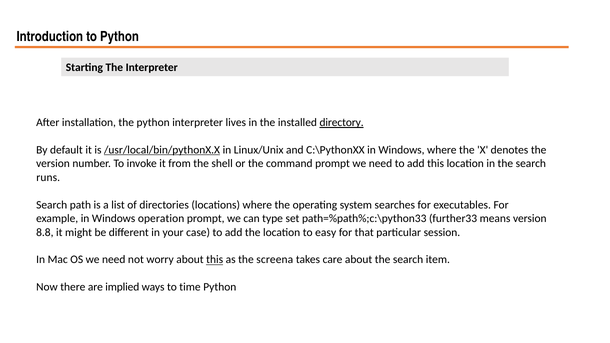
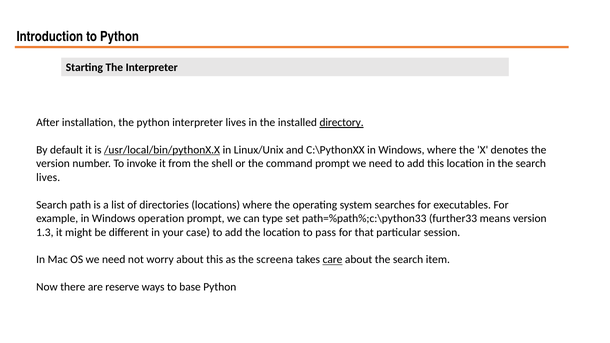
runs: runs -> lives (48, 177)
8.8: 8.8 -> 1.3 (45, 232)
easy: easy -> pass (326, 232)
this underline: present -> none (215, 260)
care underline: none -> present (333, 260)
implied: implied -> reserve (122, 287)
time: time -> base (190, 287)
